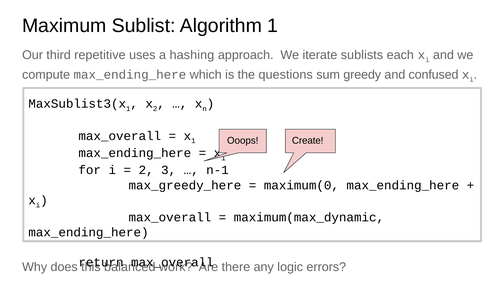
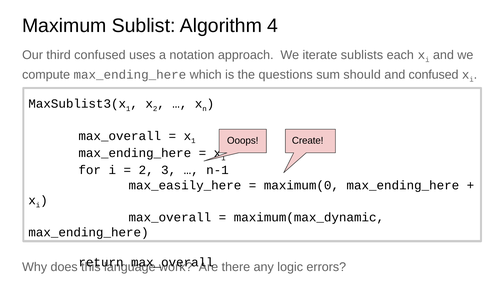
Algorithm 1: 1 -> 4 (273, 26)
third repetitive: repetitive -> confused (100, 55)
hashing: hashing -> notation (192, 55)
greedy: greedy -> should (362, 75)
max_greedy_here: max_greedy_here -> max_easily_here (185, 185)
balanced: balanced -> language (130, 267)
